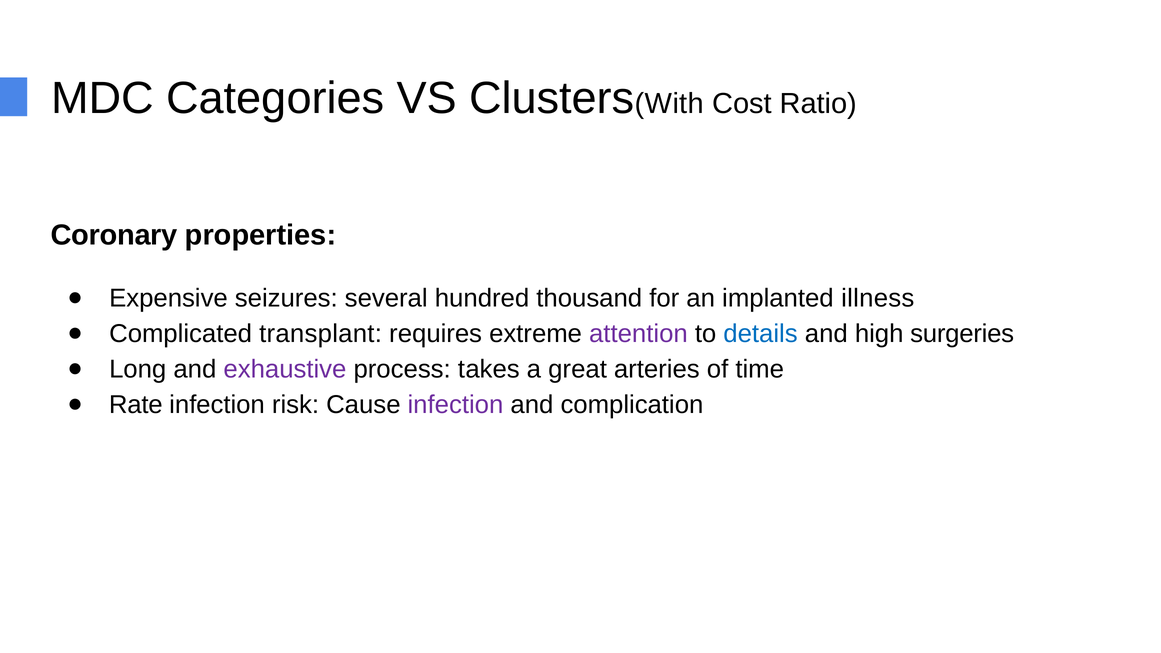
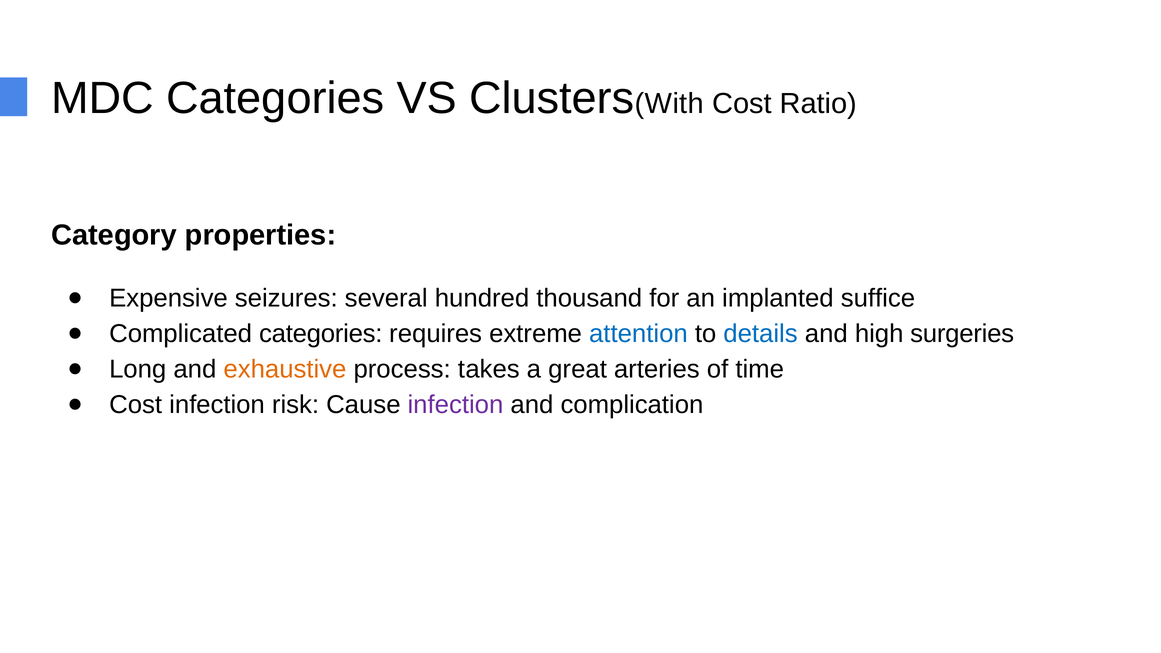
Coronary: Coronary -> Category (114, 235)
illness: illness -> suffice (878, 298)
Complicated transplant: transplant -> categories (321, 334)
attention colour: purple -> blue (638, 334)
exhaustive colour: purple -> orange (285, 369)
Rate: Rate -> Cost (136, 405)
